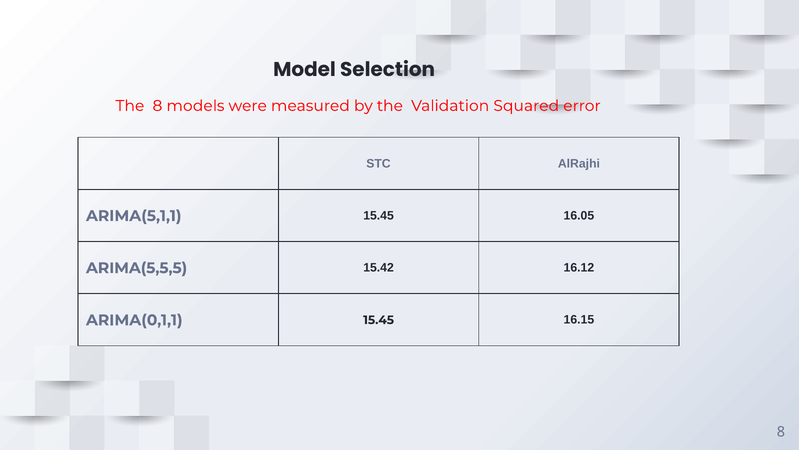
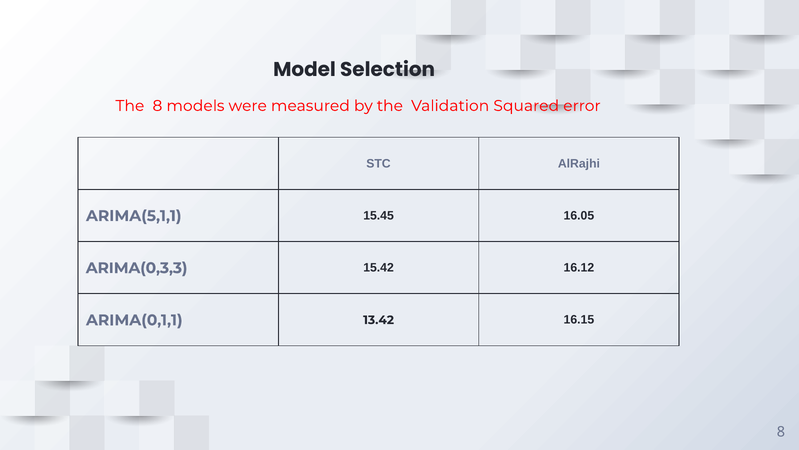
ARIMA(5,5,5: ARIMA(5,5,5 -> ARIMA(0,3,3 (137, 268)
ARIMA(0,1,1 15.45: 15.45 -> 13.42 (379, 320)
